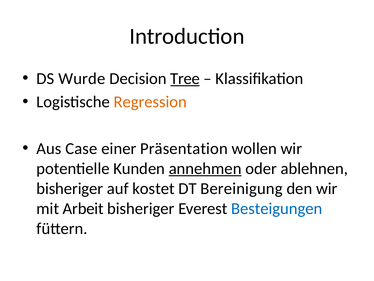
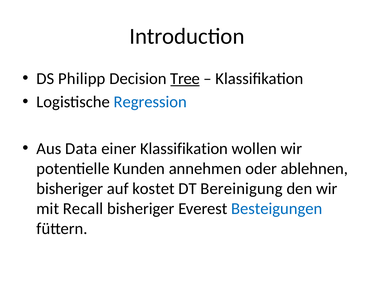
Wurde: Wurde -> Philipp (82, 78)
Regression colour: orange -> blue (150, 102)
Case: Case -> Data (81, 148)
einer Präsentation: Präsentation -> Klassifikation (184, 148)
annehmen underline: present -> none (205, 168)
Arbeit: Arbeit -> Recall (83, 208)
